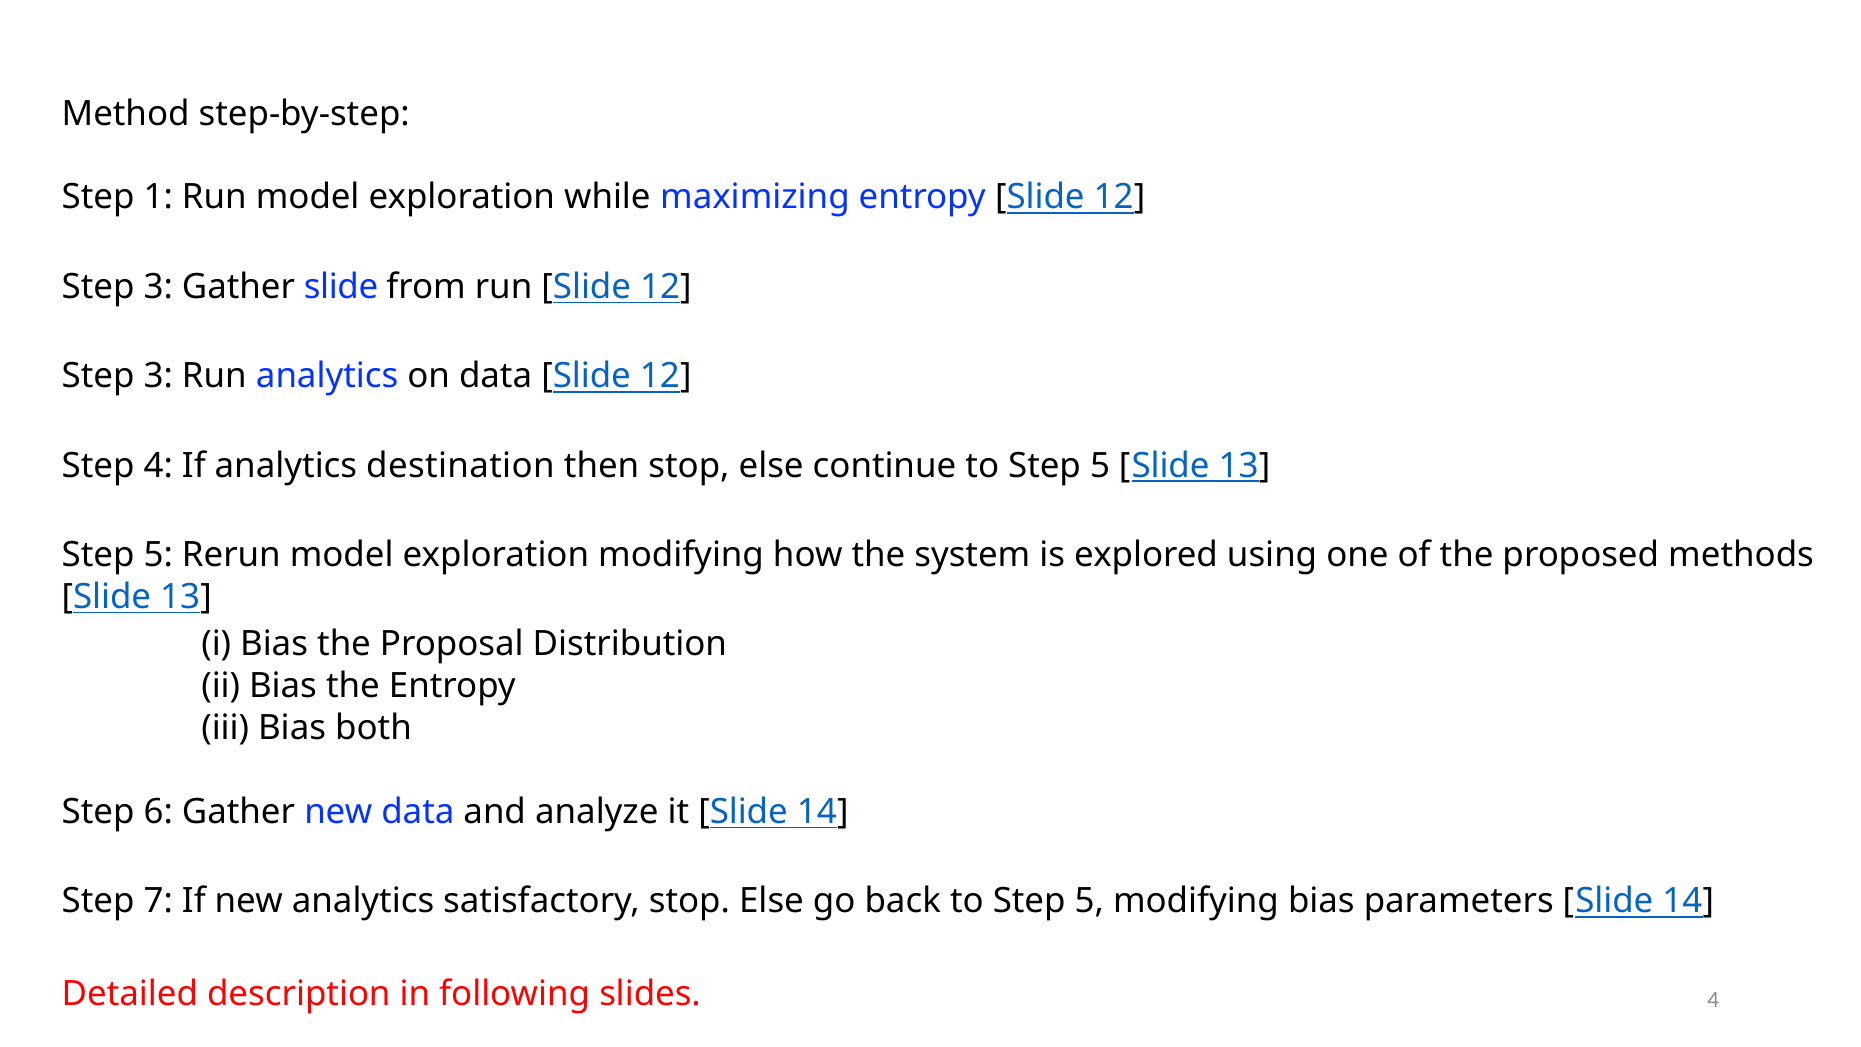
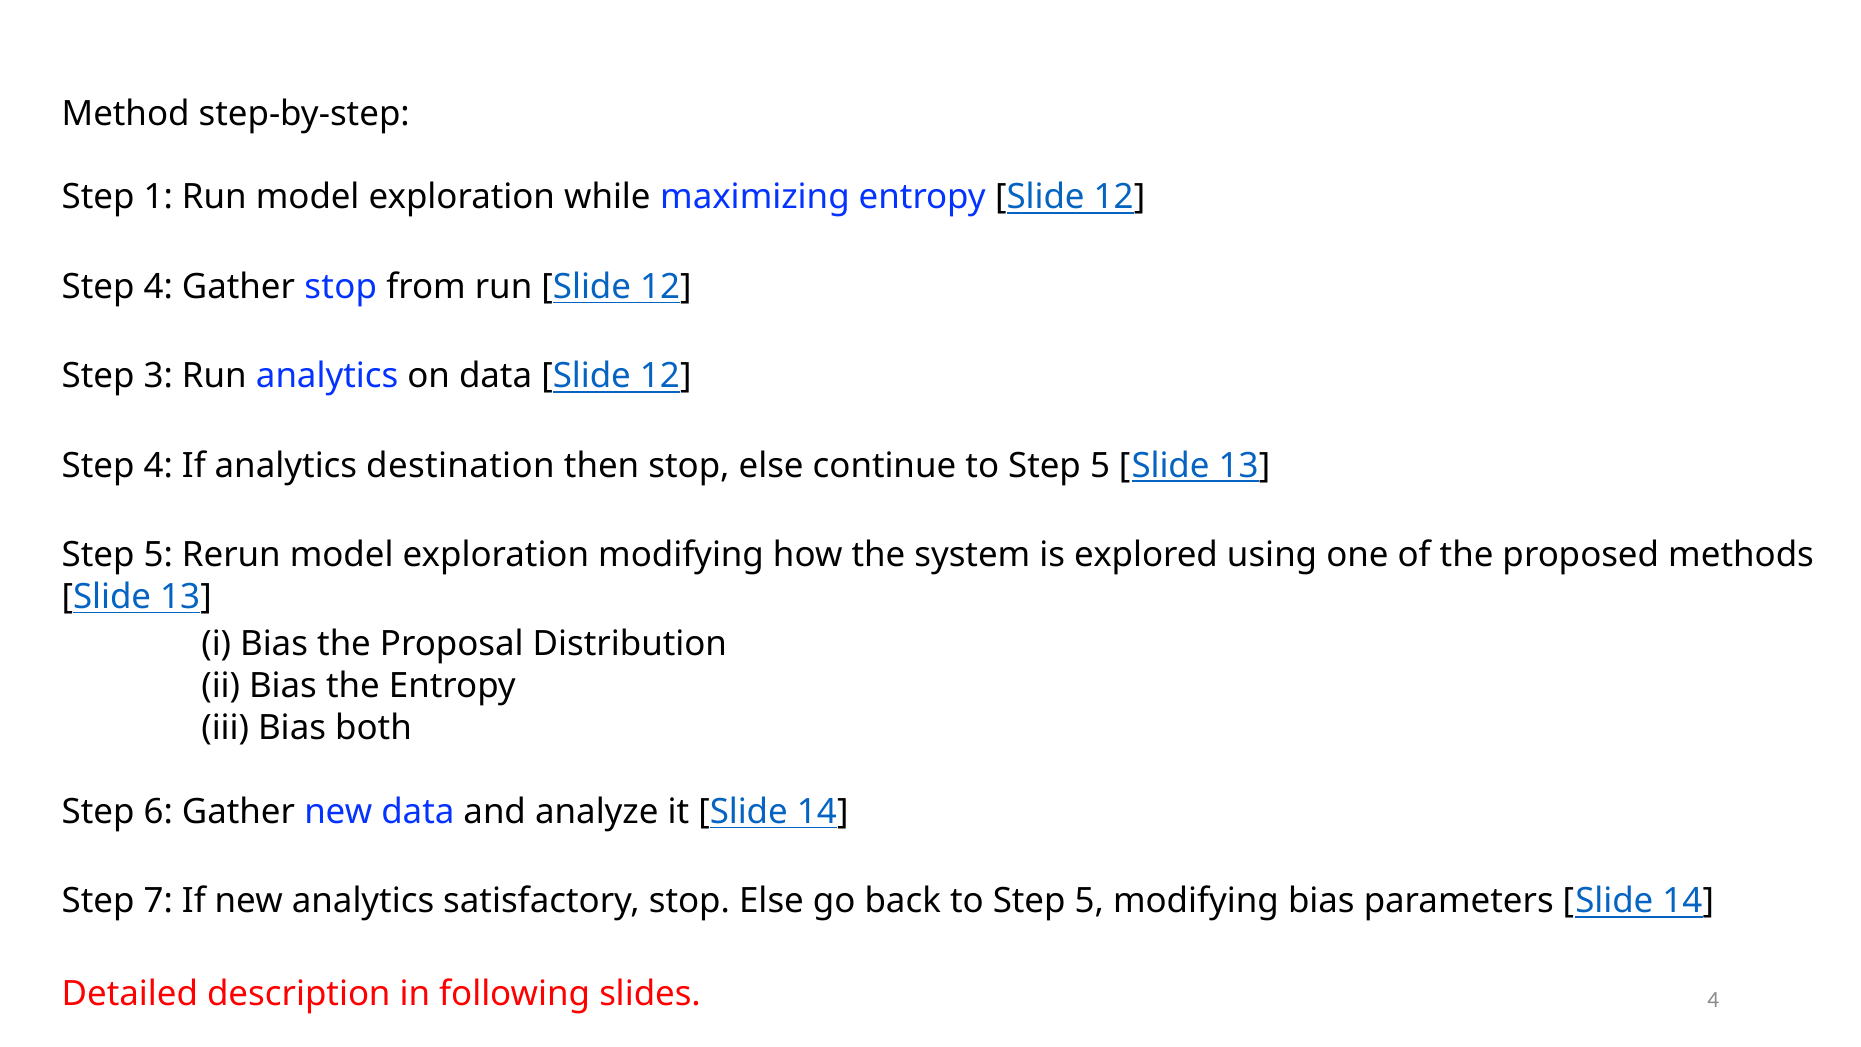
3: 3 -> 4 (158, 287)
Gather slide: slide -> stop (341, 287)
